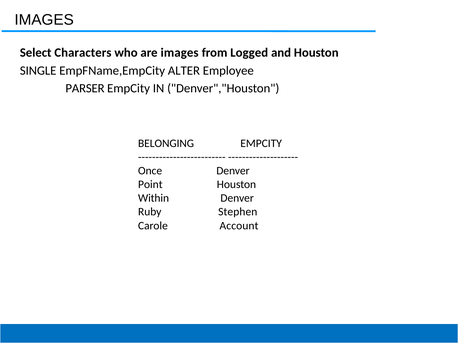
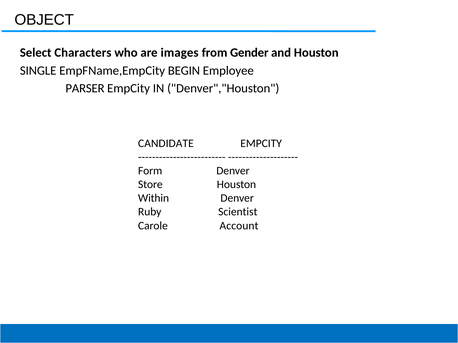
IMAGES: IMAGES -> OBJECT (44, 20)
Logged: Logged -> Gender (249, 53)
ALTER: ALTER -> BEGIN (184, 71)
BELONGING: BELONGING -> CANDIDATE (166, 143)
Once: Once -> Form (150, 171)
Point: Point -> Store (150, 185)
Stephen: Stephen -> Scientist (238, 212)
